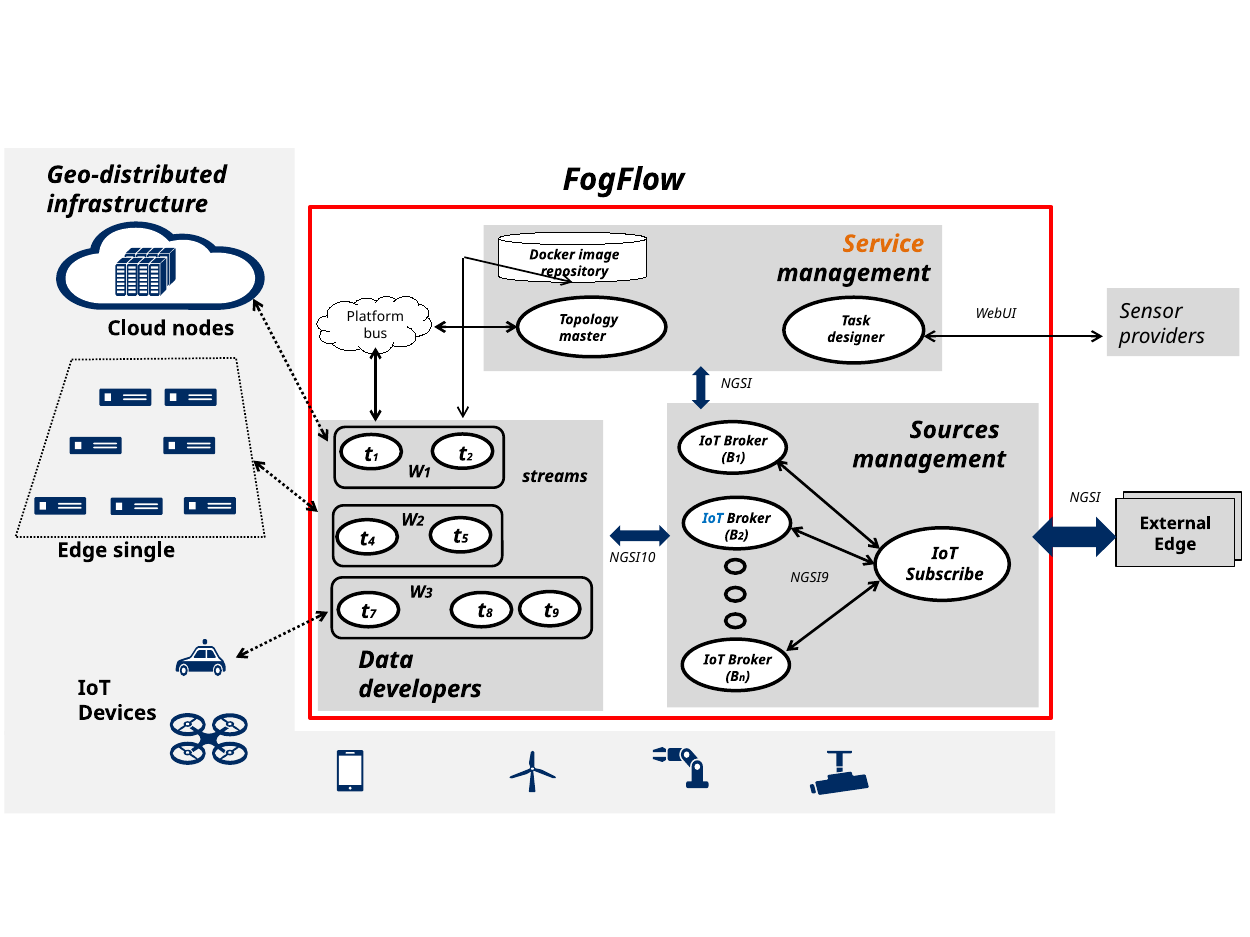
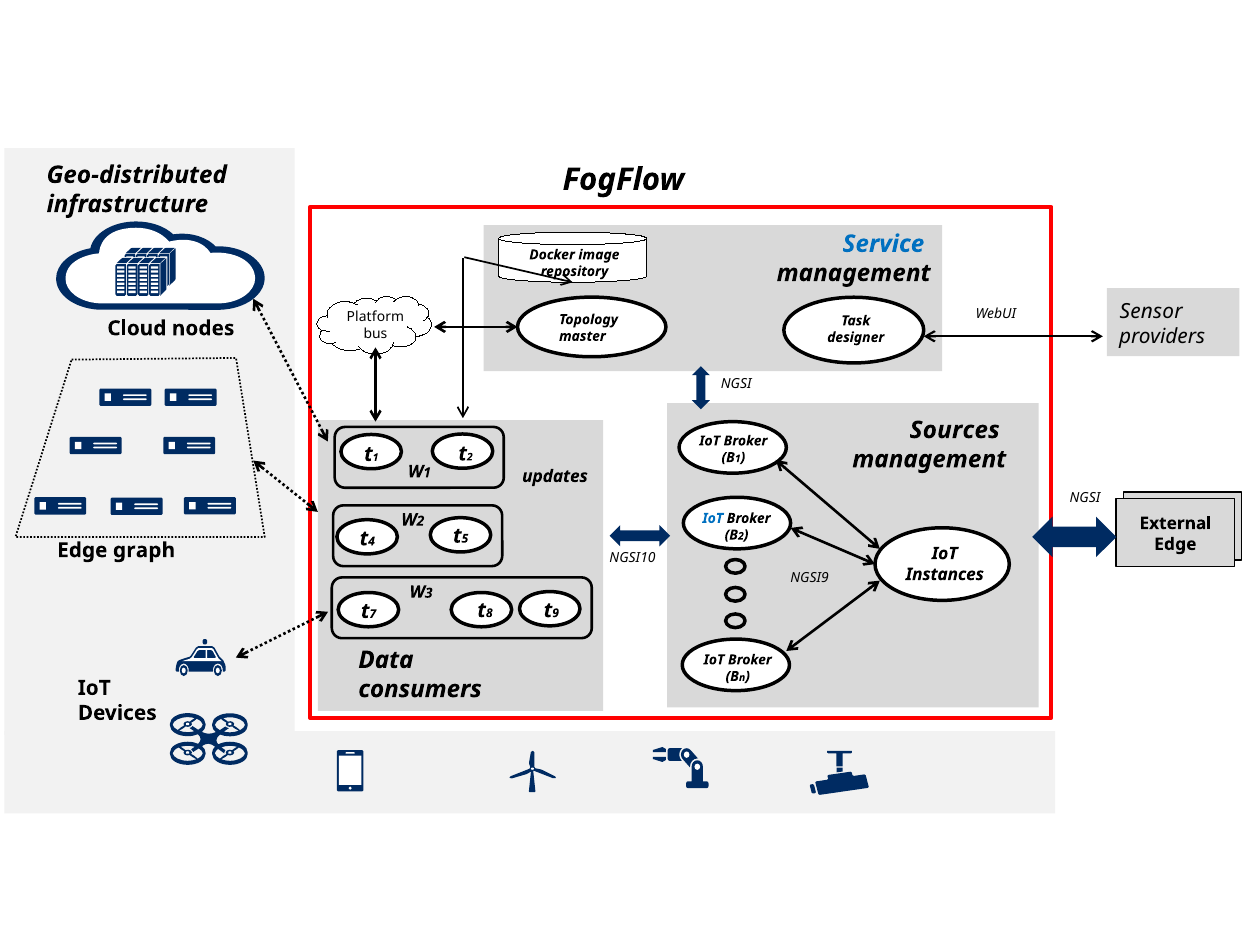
Service colour: orange -> blue (883, 244)
streams: streams -> updates (555, 477)
single: single -> graph (144, 551)
Subscribe: Subscribe -> Instances (945, 575)
developers: developers -> consumers (420, 690)
